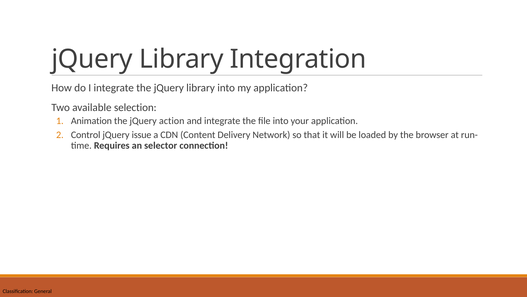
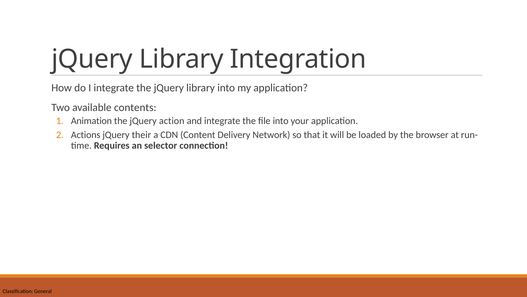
selection: selection -> contents (135, 107)
Control: Control -> Actions (86, 135)
issue: issue -> their (141, 135)
